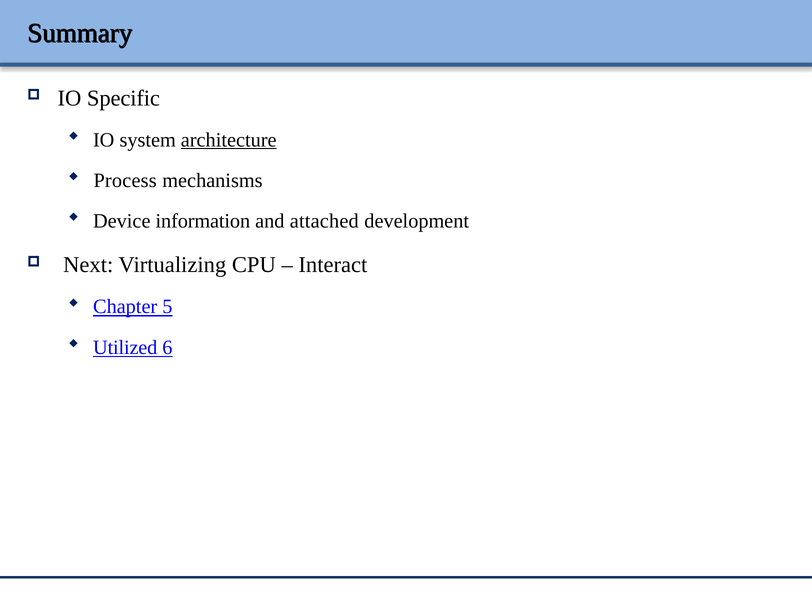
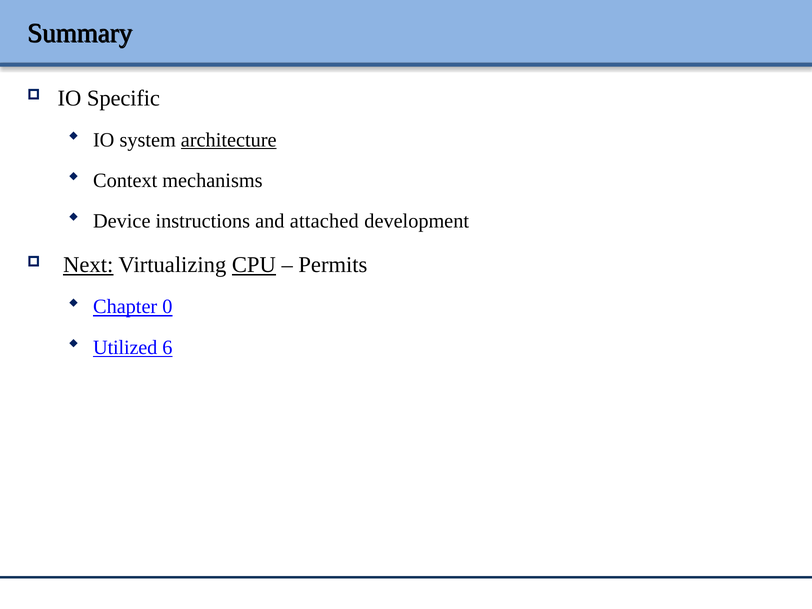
Process: Process -> Context (125, 180)
information: information -> instructions (203, 221)
Next underline: none -> present (88, 265)
CPU underline: none -> present (254, 265)
Interact: Interact -> Permits (333, 265)
5: 5 -> 0 (167, 307)
